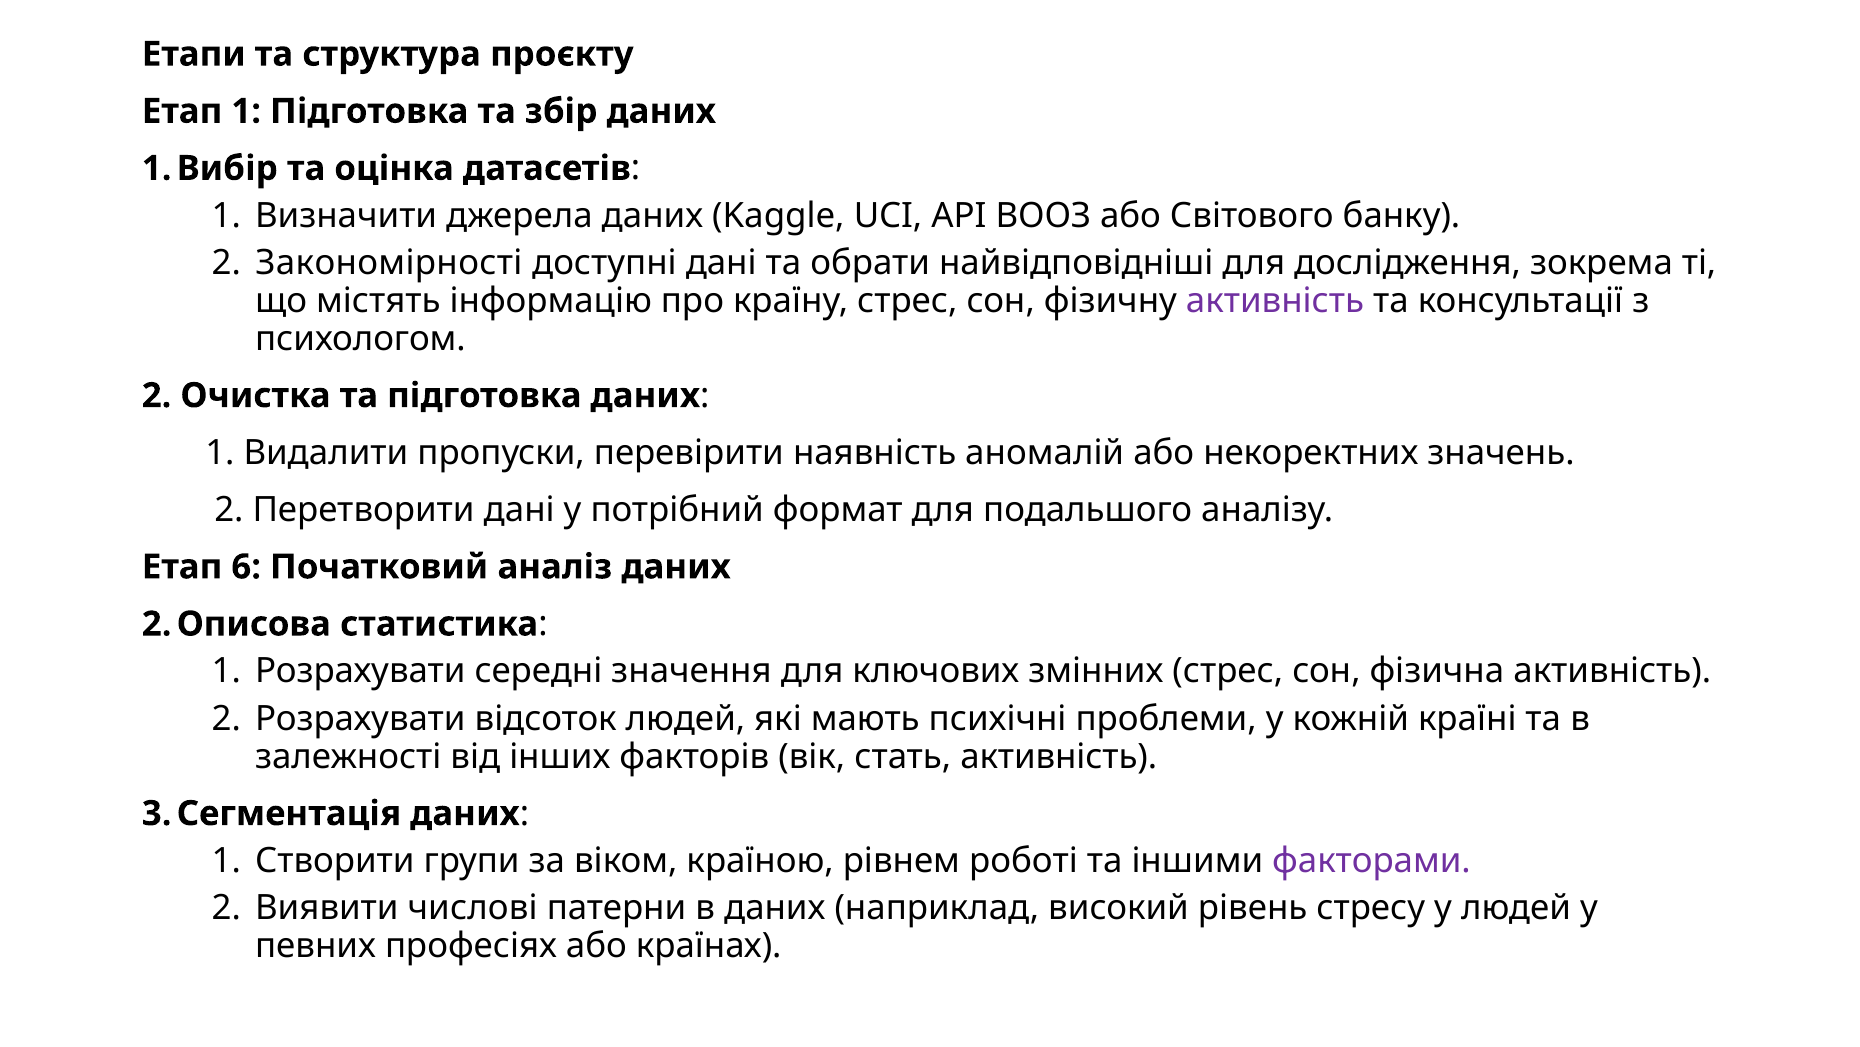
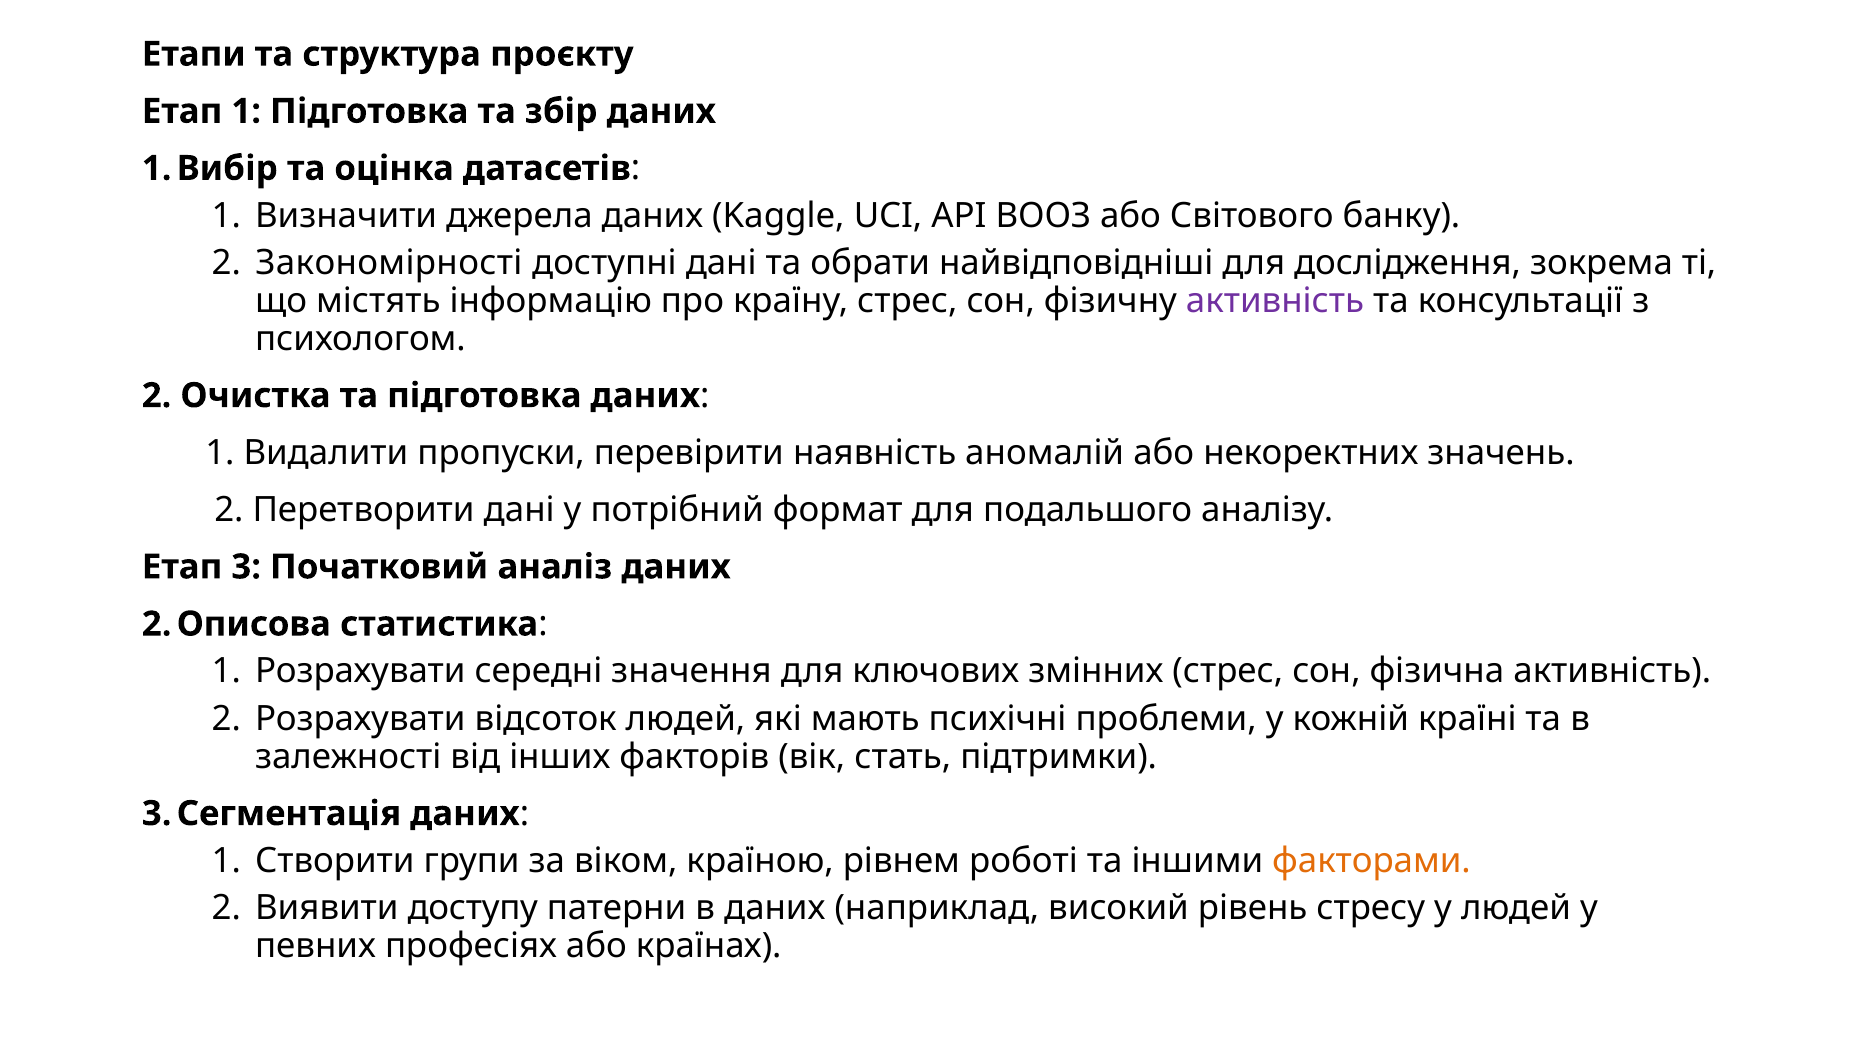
6: 6 -> 3 (246, 567)
стать активність: активність -> підтримки (1059, 756)
факторами colour: purple -> orange (1372, 860)
числові: числові -> доступу (473, 908)
